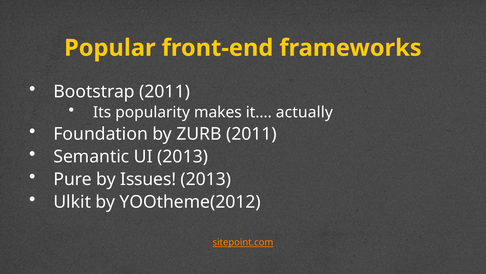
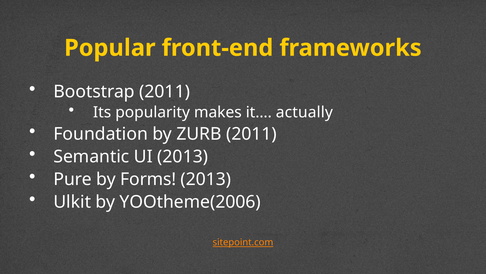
Issues: Issues -> Forms (148, 179)
YOOtheme(2012: YOOtheme(2012 -> YOOtheme(2006 (190, 202)
